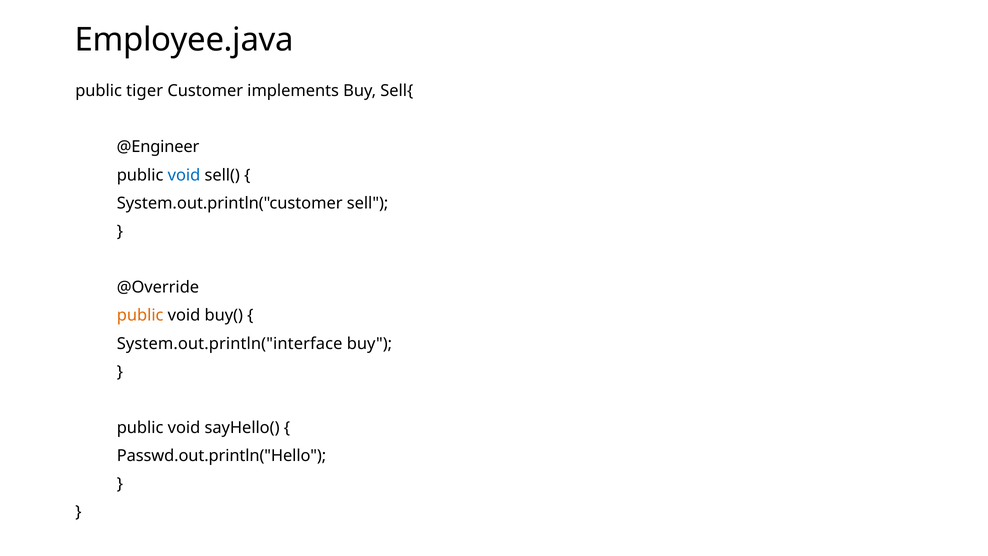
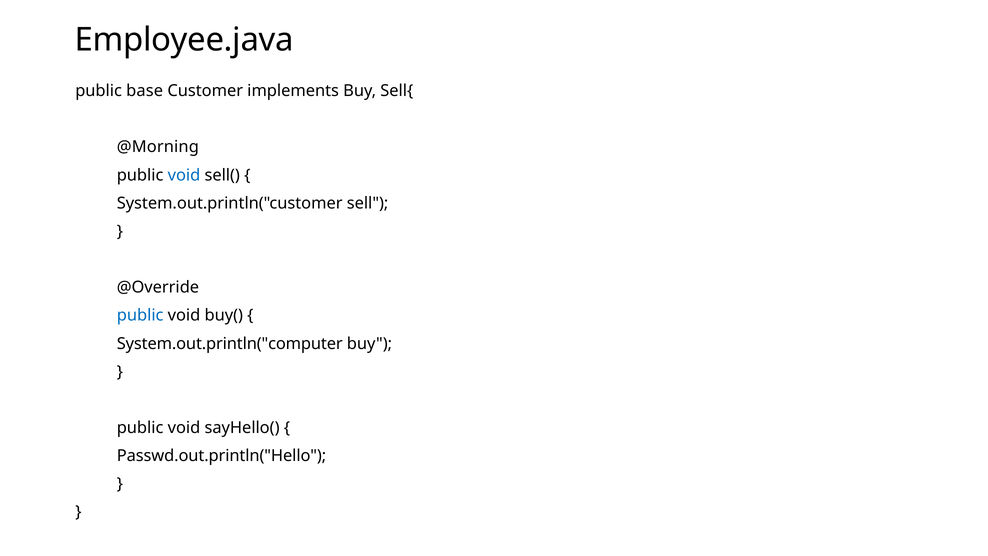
tiger: tiger -> base (145, 91)
@Engineer: @Engineer -> @Morning (158, 147)
public colour: orange -> blue (140, 315)
System.out.println("interface: System.out.println("interface -> System.out.println("computer (230, 343)
